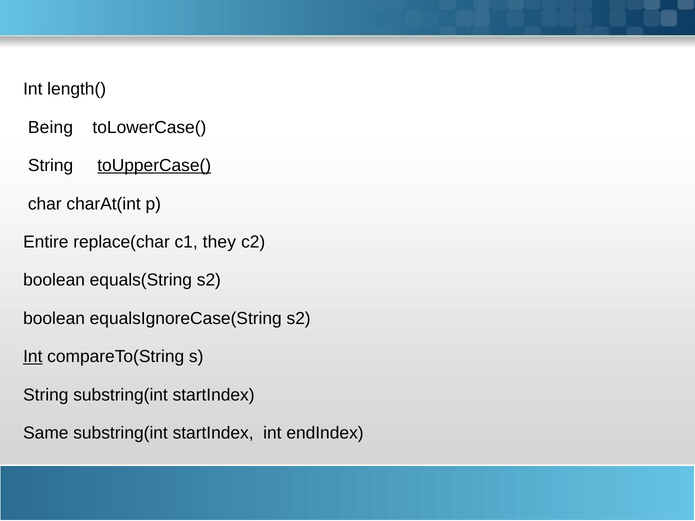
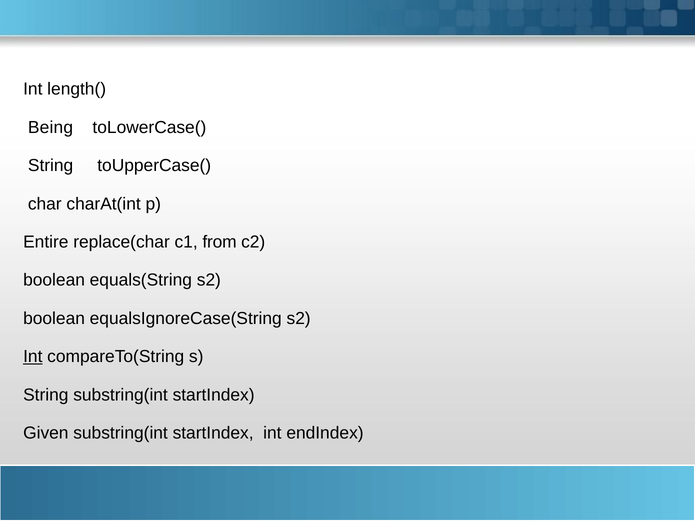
toUpperCase( underline: present -> none (154, 166)
they: they -> from (220, 242)
Same: Same -> Given (46, 433)
